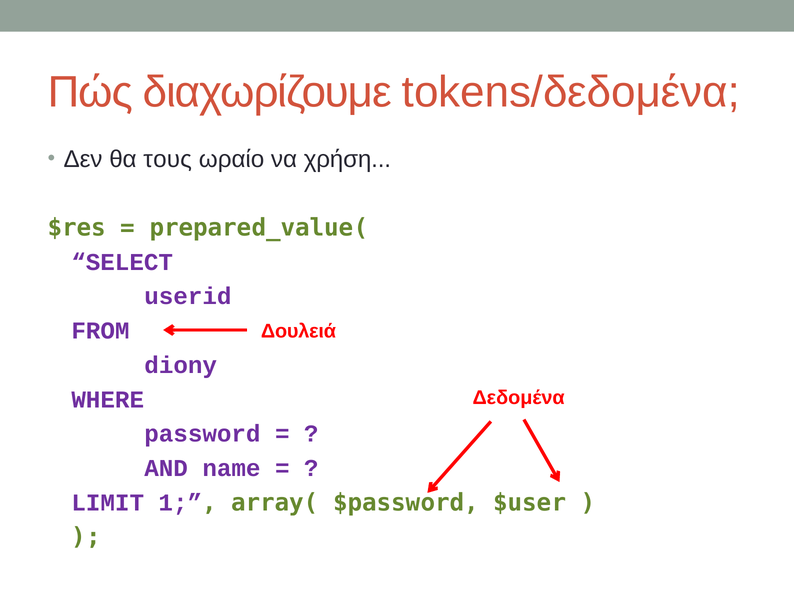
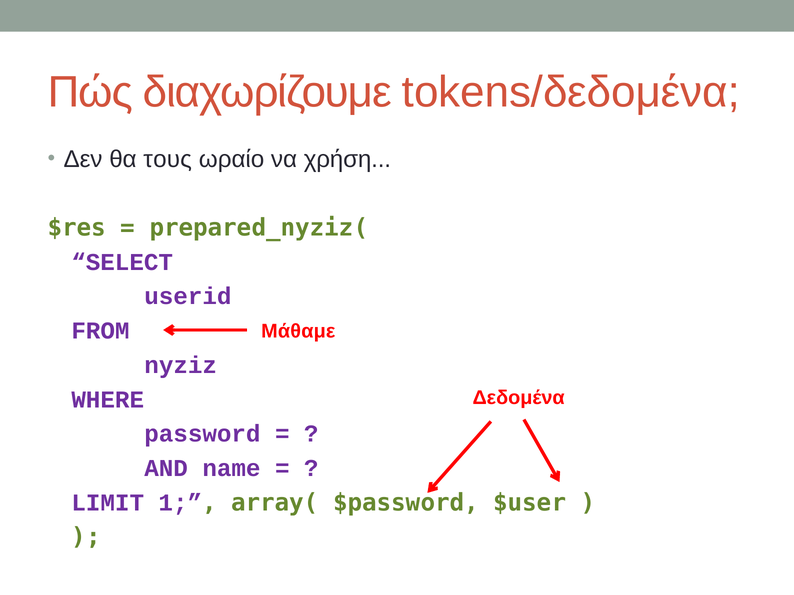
prepared_value(: prepared_value( -> prepared_nyziz( (259, 228)
Δουλειά: Δουλειά -> Μάθαμε (298, 331)
diony: diony -> nyziz (181, 365)
